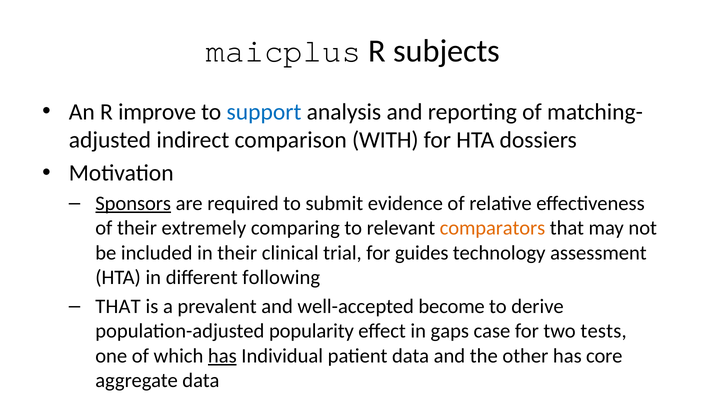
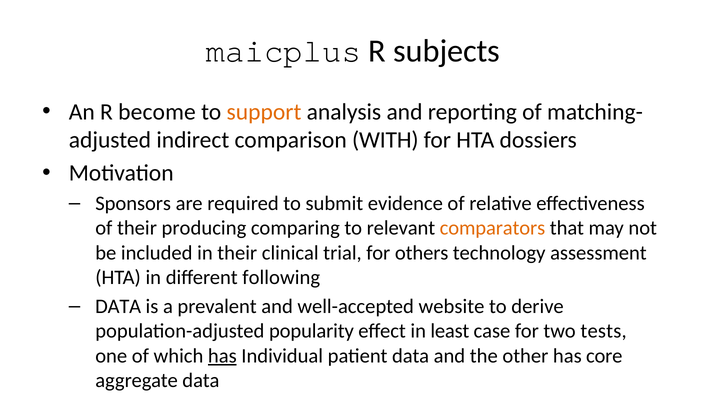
improve: improve -> become (157, 112)
support colour: blue -> orange (264, 112)
Sponsors underline: present -> none (133, 204)
extremely: extremely -> producing (204, 228)
guides: guides -> others (422, 253)
THAT: THAT -> DATA (118, 306)
become: become -> website (451, 306)
gaps: gaps -> least (450, 331)
